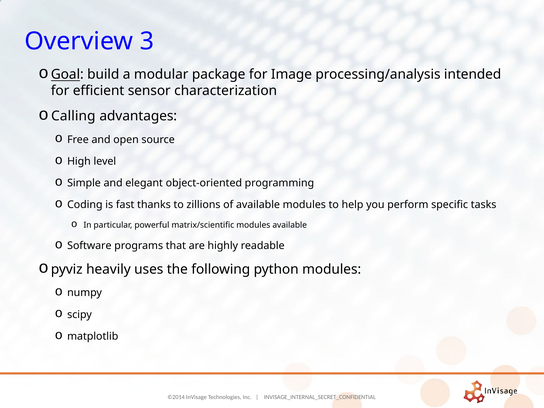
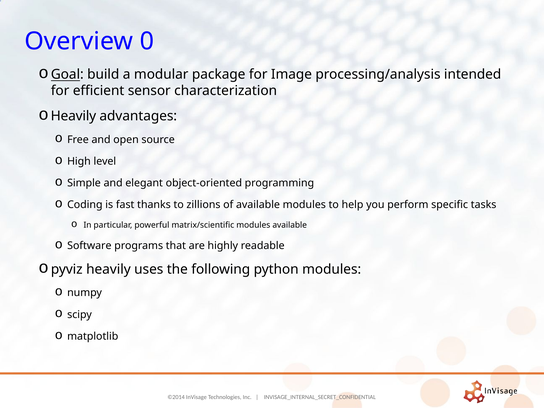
3: 3 -> 0 (147, 41)
Calling: Calling -> Heavily (73, 116)
